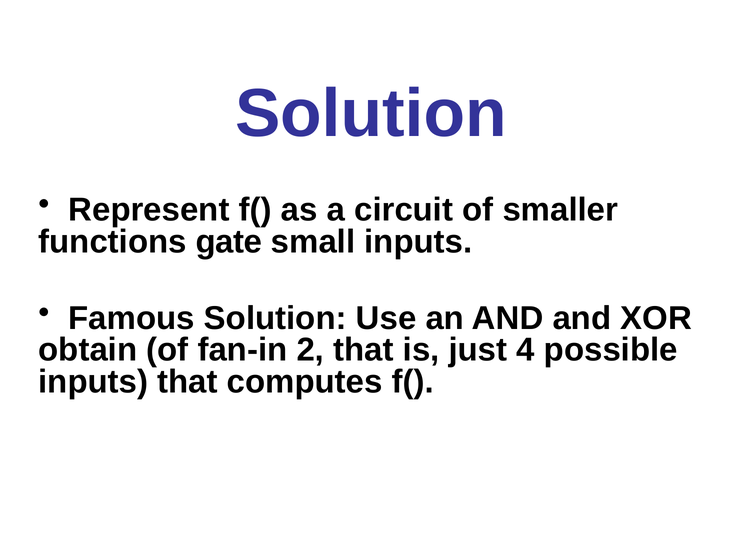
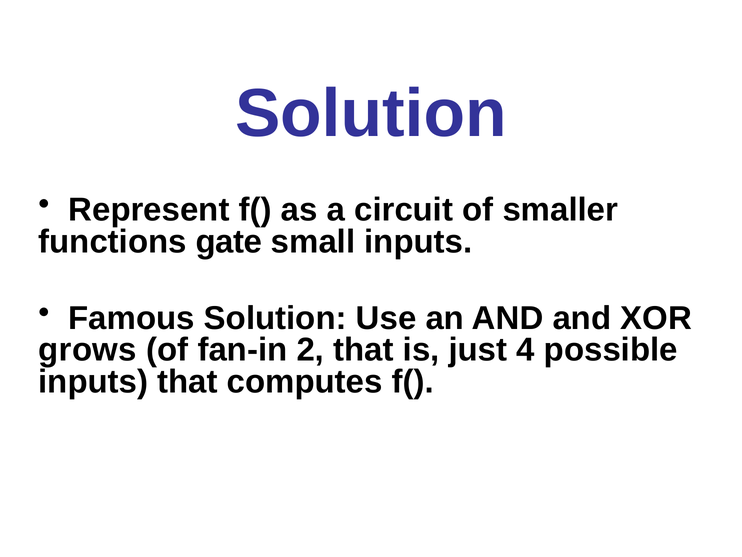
obtain: obtain -> grows (88, 350)
